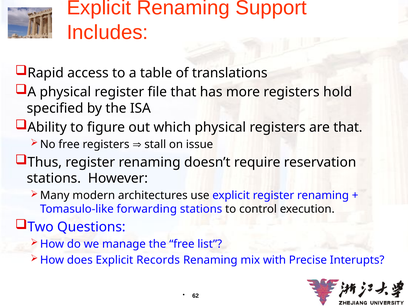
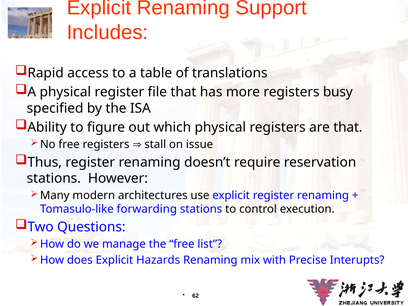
hold: hold -> busy (338, 92)
Records: Records -> Hazards (158, 260)
